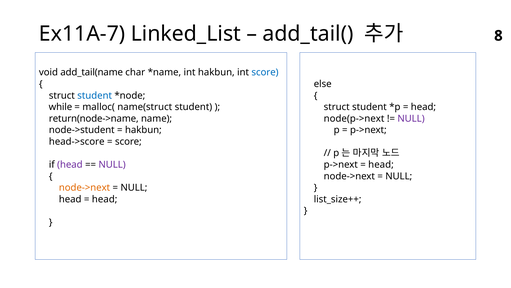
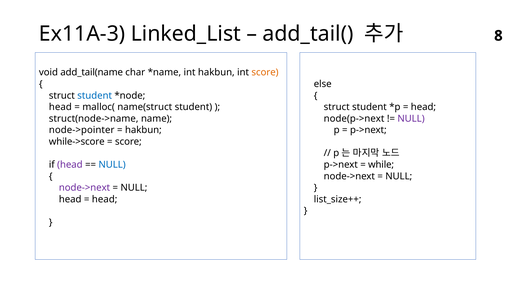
Ex11A-7: Ex11A-7 -> Ex11A-3 (82, 34)
score colour: blue -> orange (265, 72)
while: while -> head (60, 107)
return(node->name: return(node->name -> struct(node->name (94, 118)
node->student: node->student -> node->pointer (82, 130)
head->score: head->score -> while->score (77, 141)
NULL colour: purple -> blue (112, 164)
head: head -> while (381, 164)
node->next colour: orange -> purple (85, 187)
